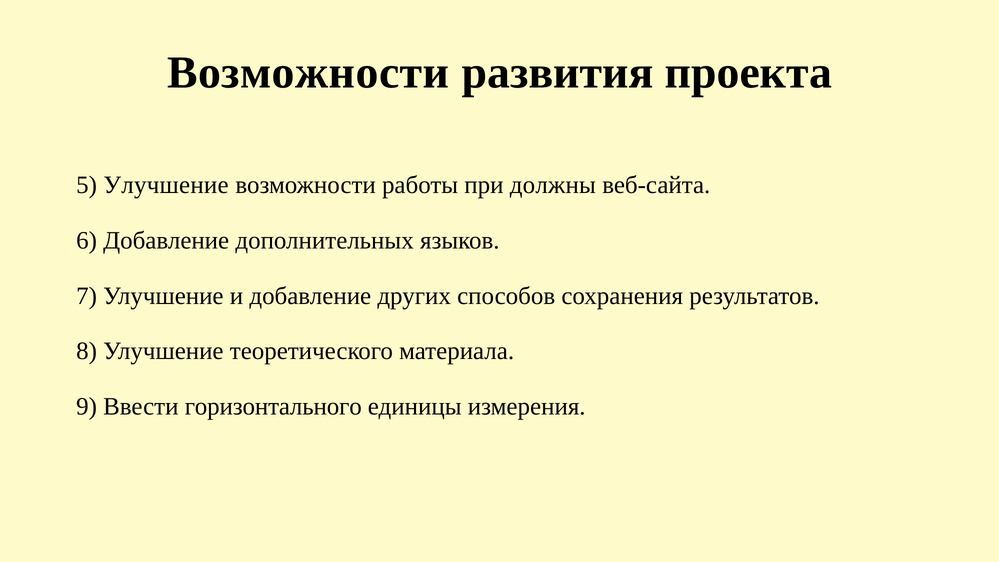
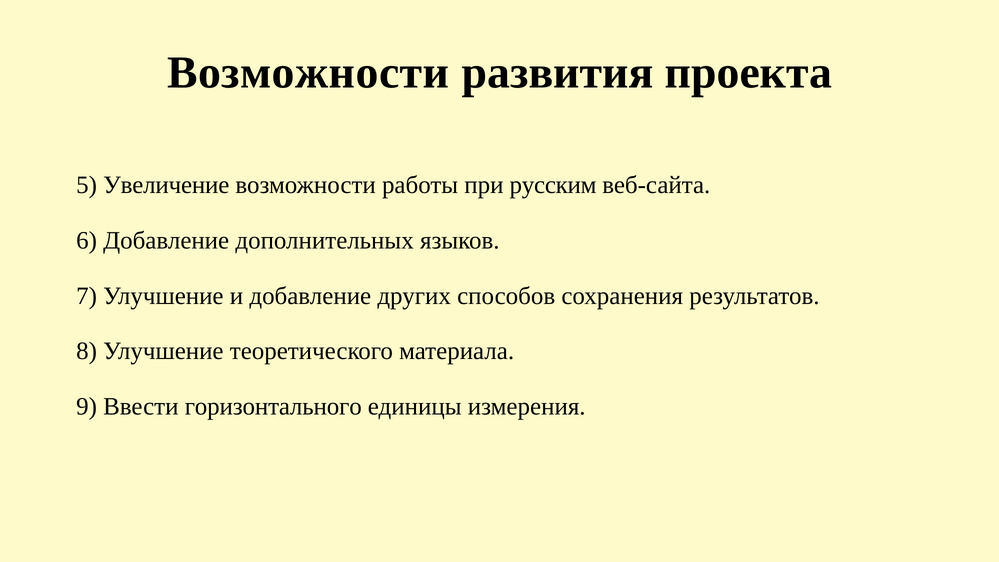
5 Улучшение: Улучшение -> Увеличение (166, 185)
должны: должны -> русским (553, 185)
